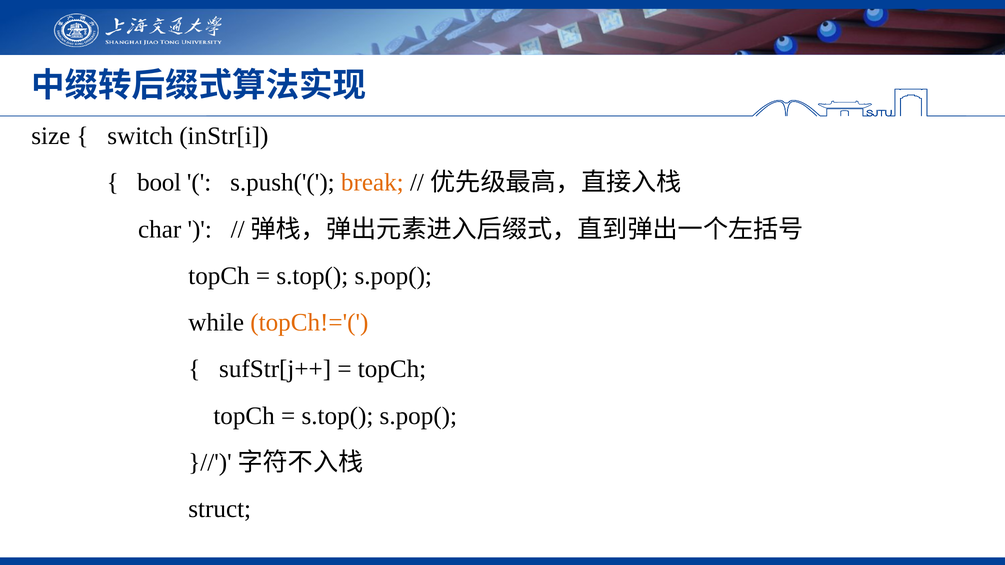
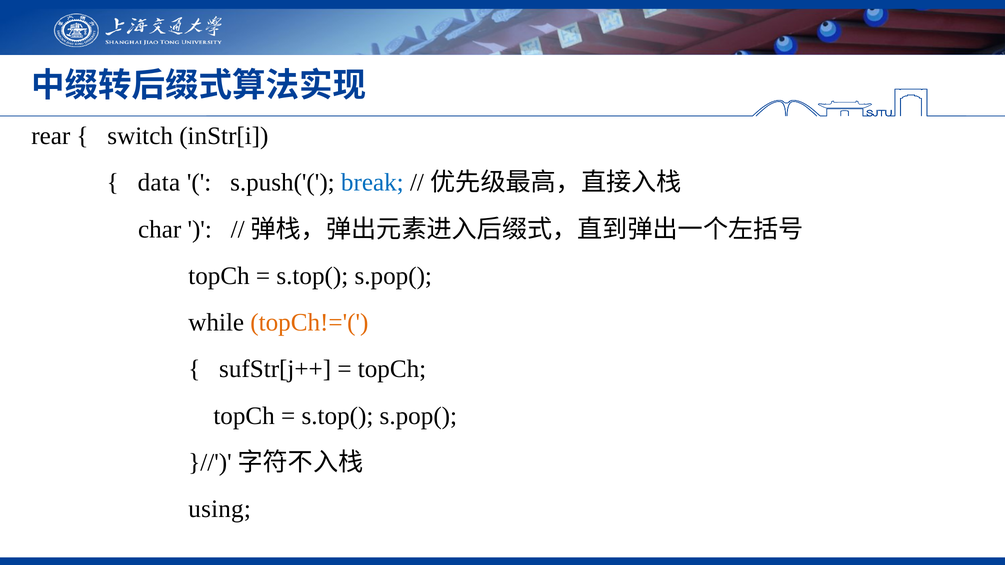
size: size -> rear (51, 136)
bool: bool -> data (159, 183)
break colour: orange -> blue (372, 183)
struct: struct -> using (220, 509)
